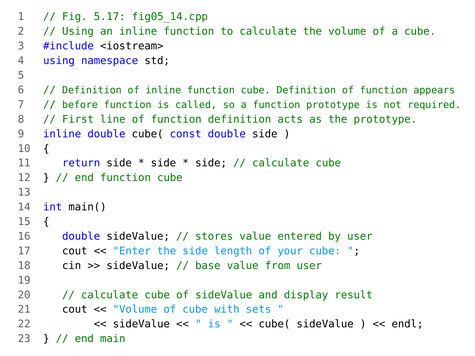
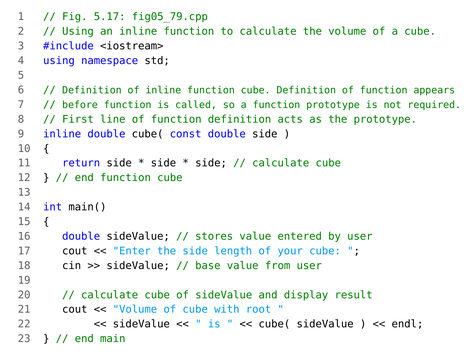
fig05_14.cpp: fig05_14.cpp -> fig05_79.cpp (170, 17)
sets: sets -> root (259, 310)
